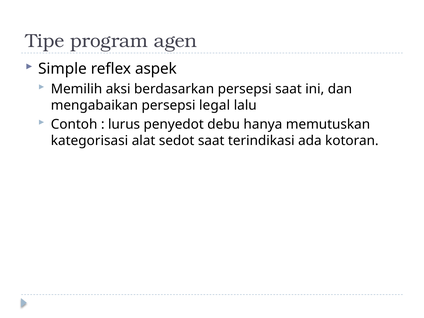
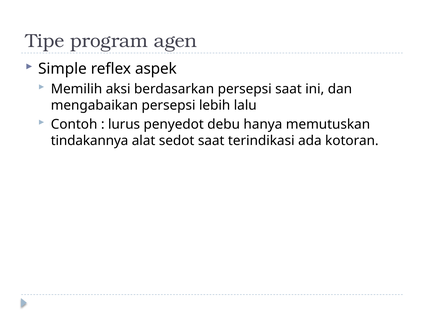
legal: legal -> lebih (215, 105)
kategorisasi: kategorisasi -> tindakannya (90, 141)
